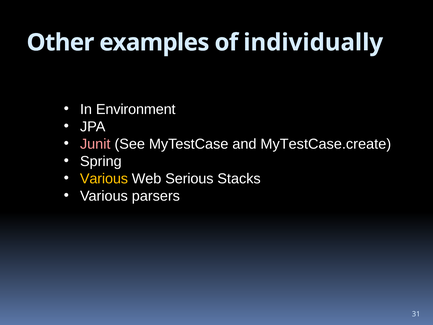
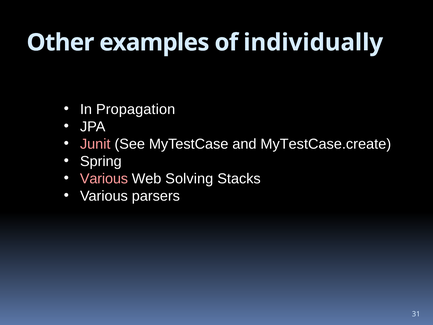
Environment: Environment -> Propagation (136, 109)
Various colour: yellow -> pink (104, 178)
Serious: Serious -> Solving (189, 178)
